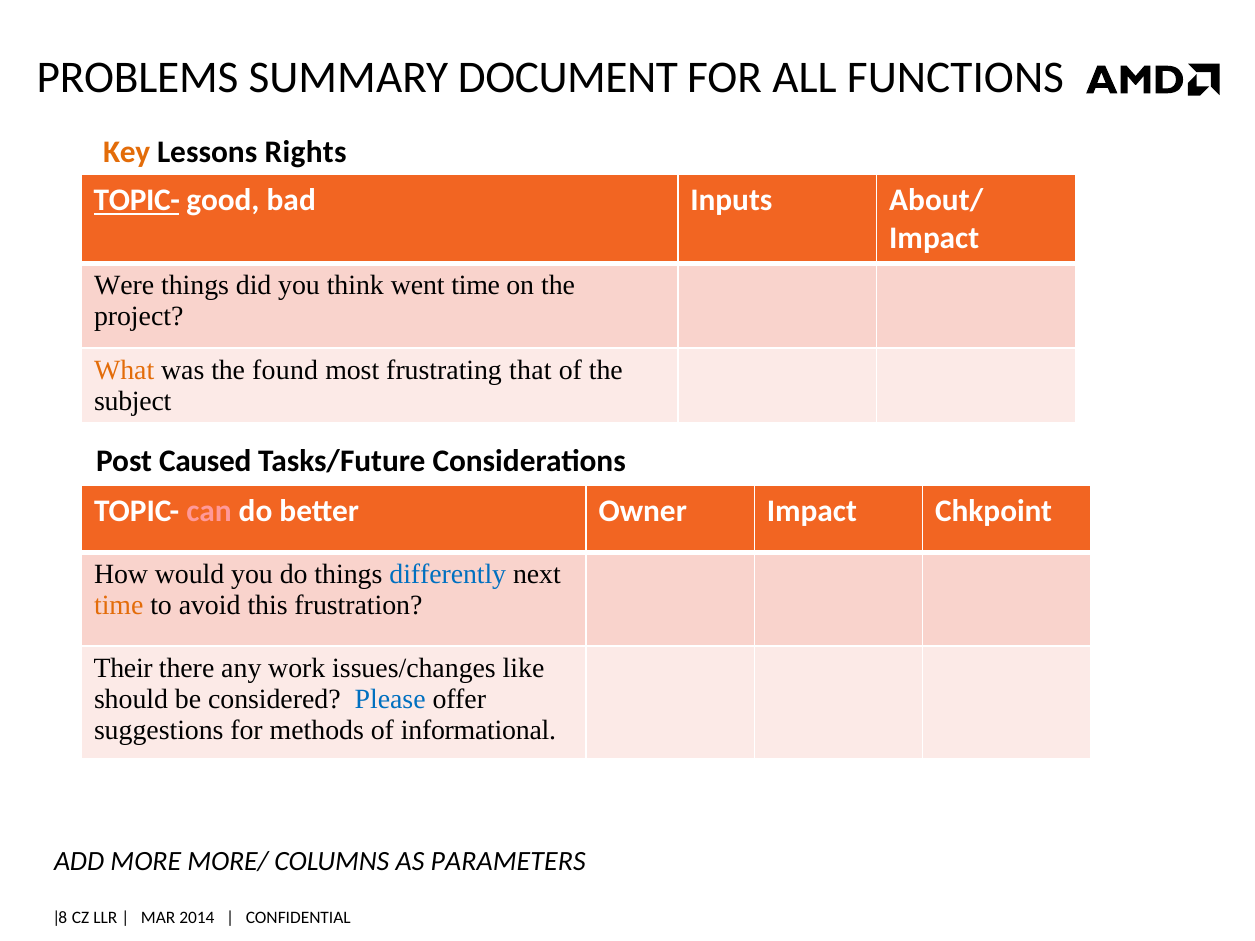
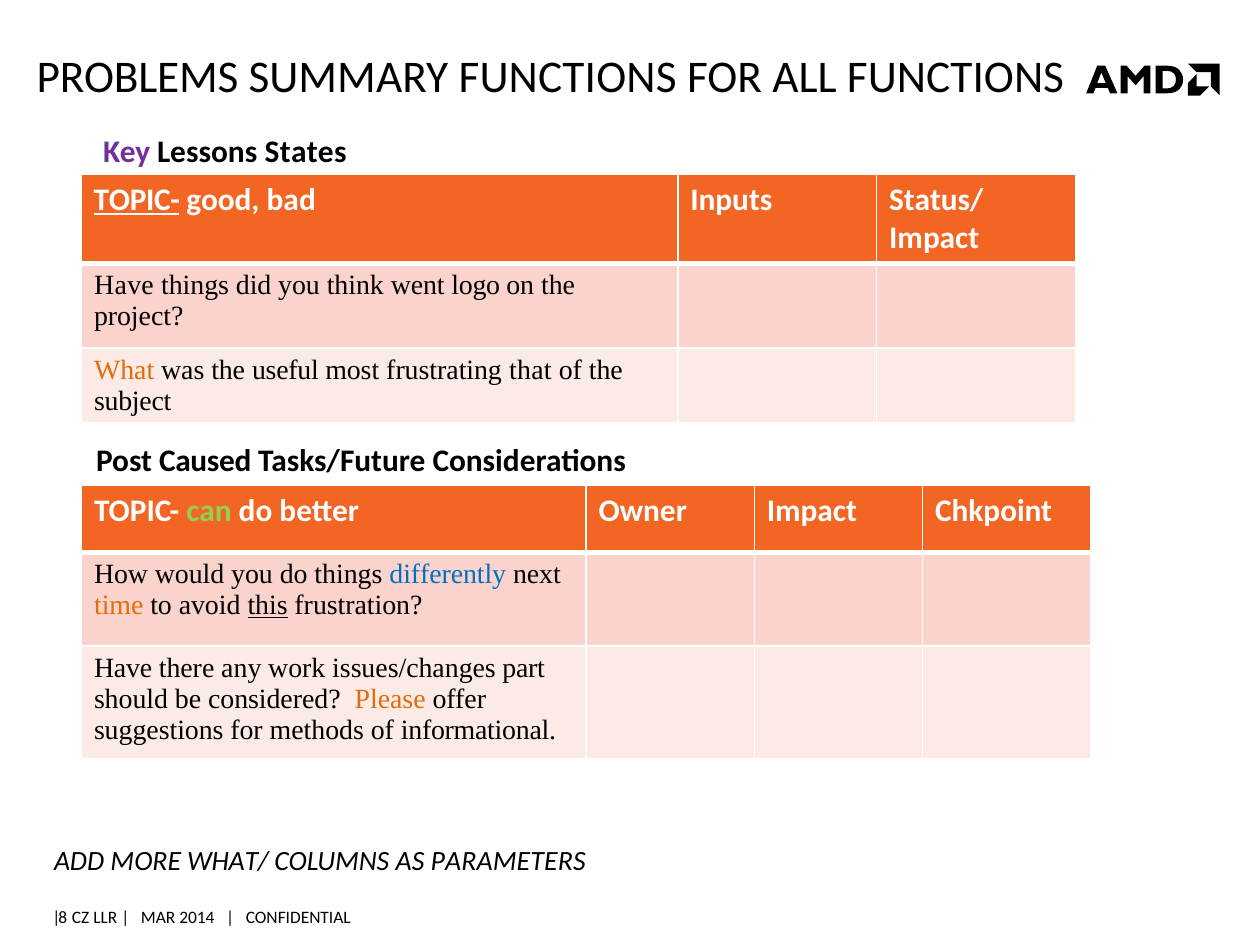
SUMMARY DOCUMENT: DOCUMENT -> FUNCTIONS (568, 78)
Key colour: orange -> purple (127, 153)
Rights: Rights -> States (306, 153)
About/: About/ -> Status/ (936, 200)
Were: Were -> Have (124, 286)
went time: time -> logo (476, 286)
found: found -> useful (285, 370)
can colour: pink -> light green (209, 511)
this underline: none -> present (268, 606)
Their: Their -> Have (123, 668)
like: like -> part (524, 668)
Please colour: blue -> orange (390, 699)
MORE/: MORE/ -> WHAT/ (228, 862)
